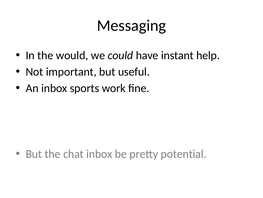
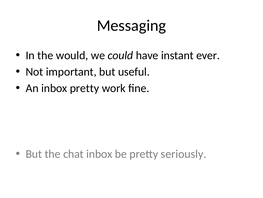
help: help -> ever (208, 55)
inbox sports: sports -> pretty (84, 88)
potential: potential -> seriously (184, 153)
